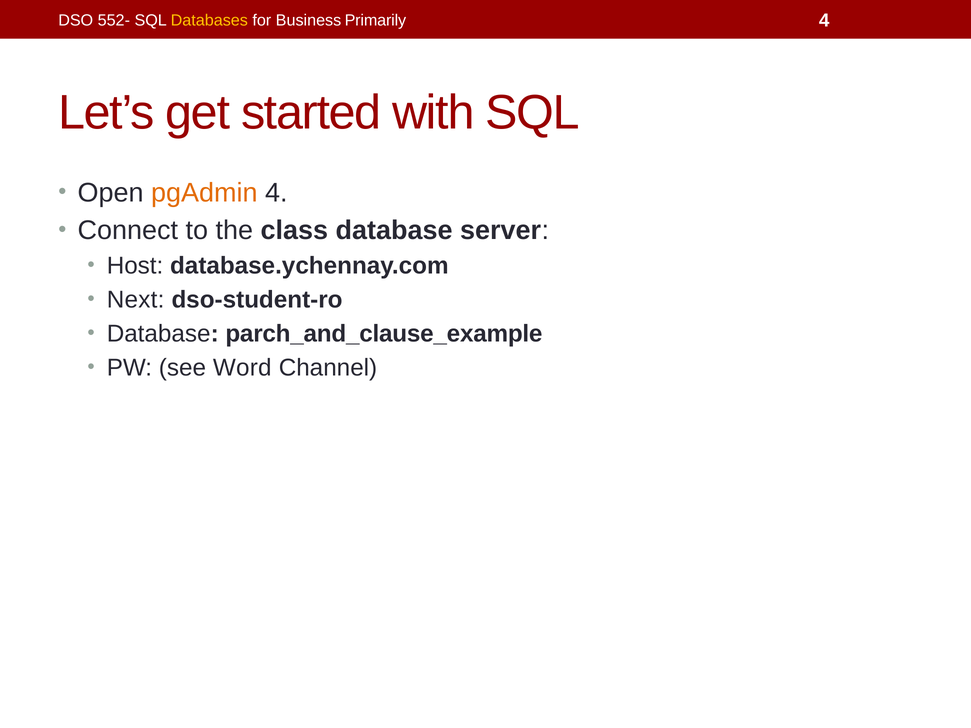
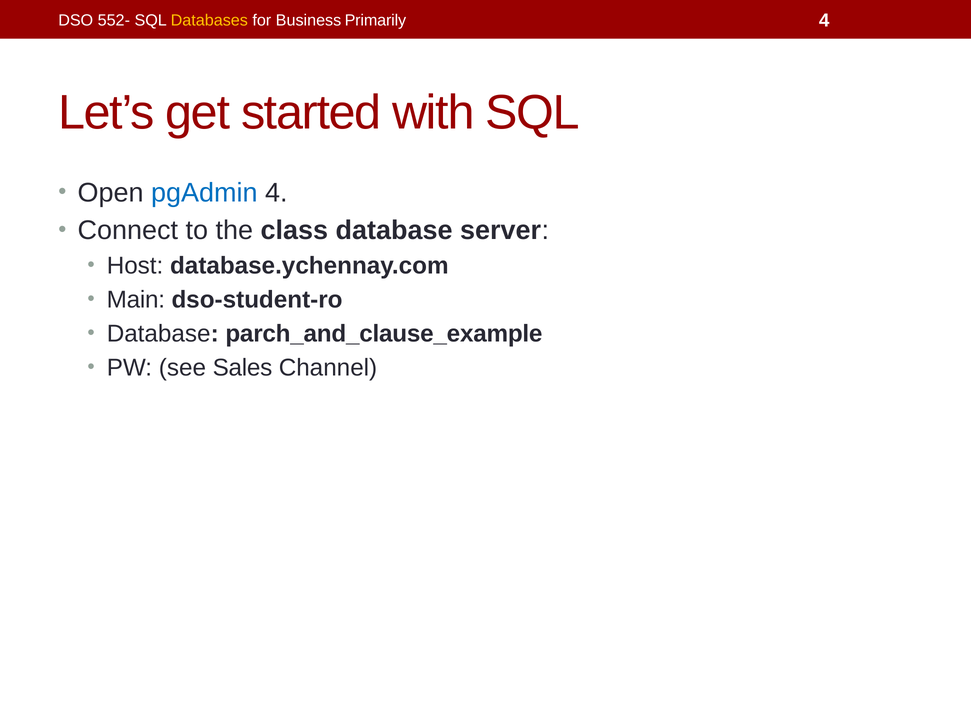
pgAdmin colour: orange -> blue (204, 193)
Next: Next -> Main (136, 300)
Word: Word -> Sales (242, 368)
